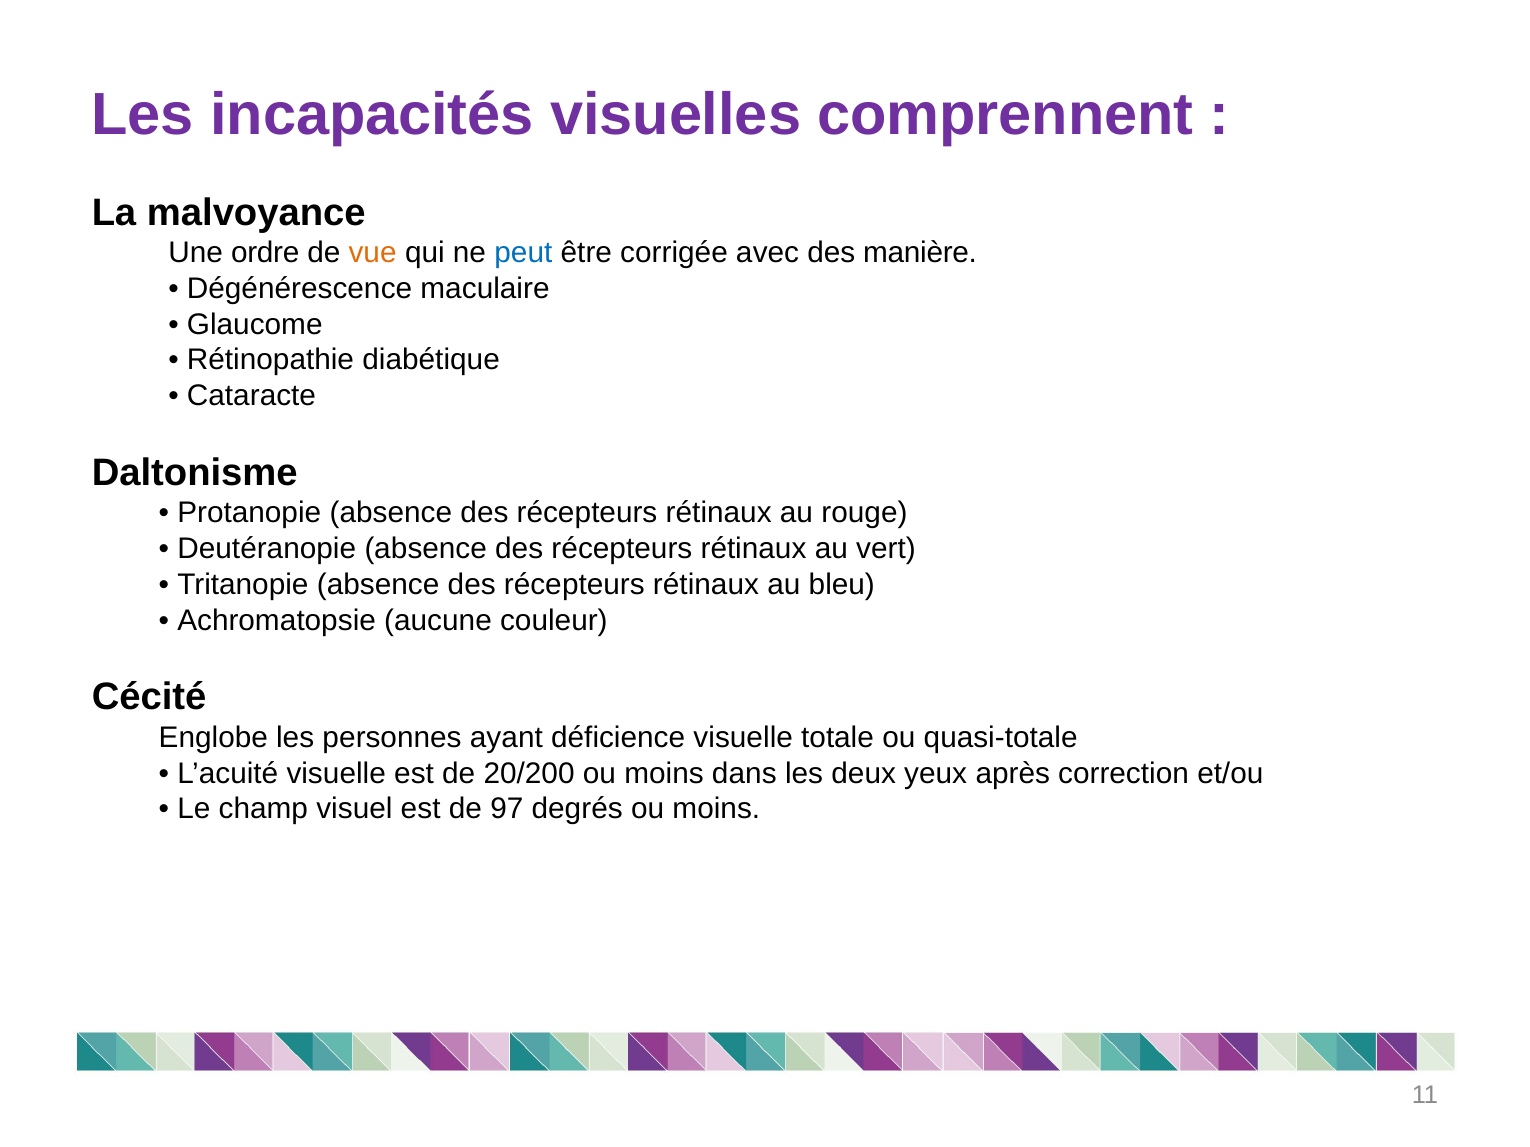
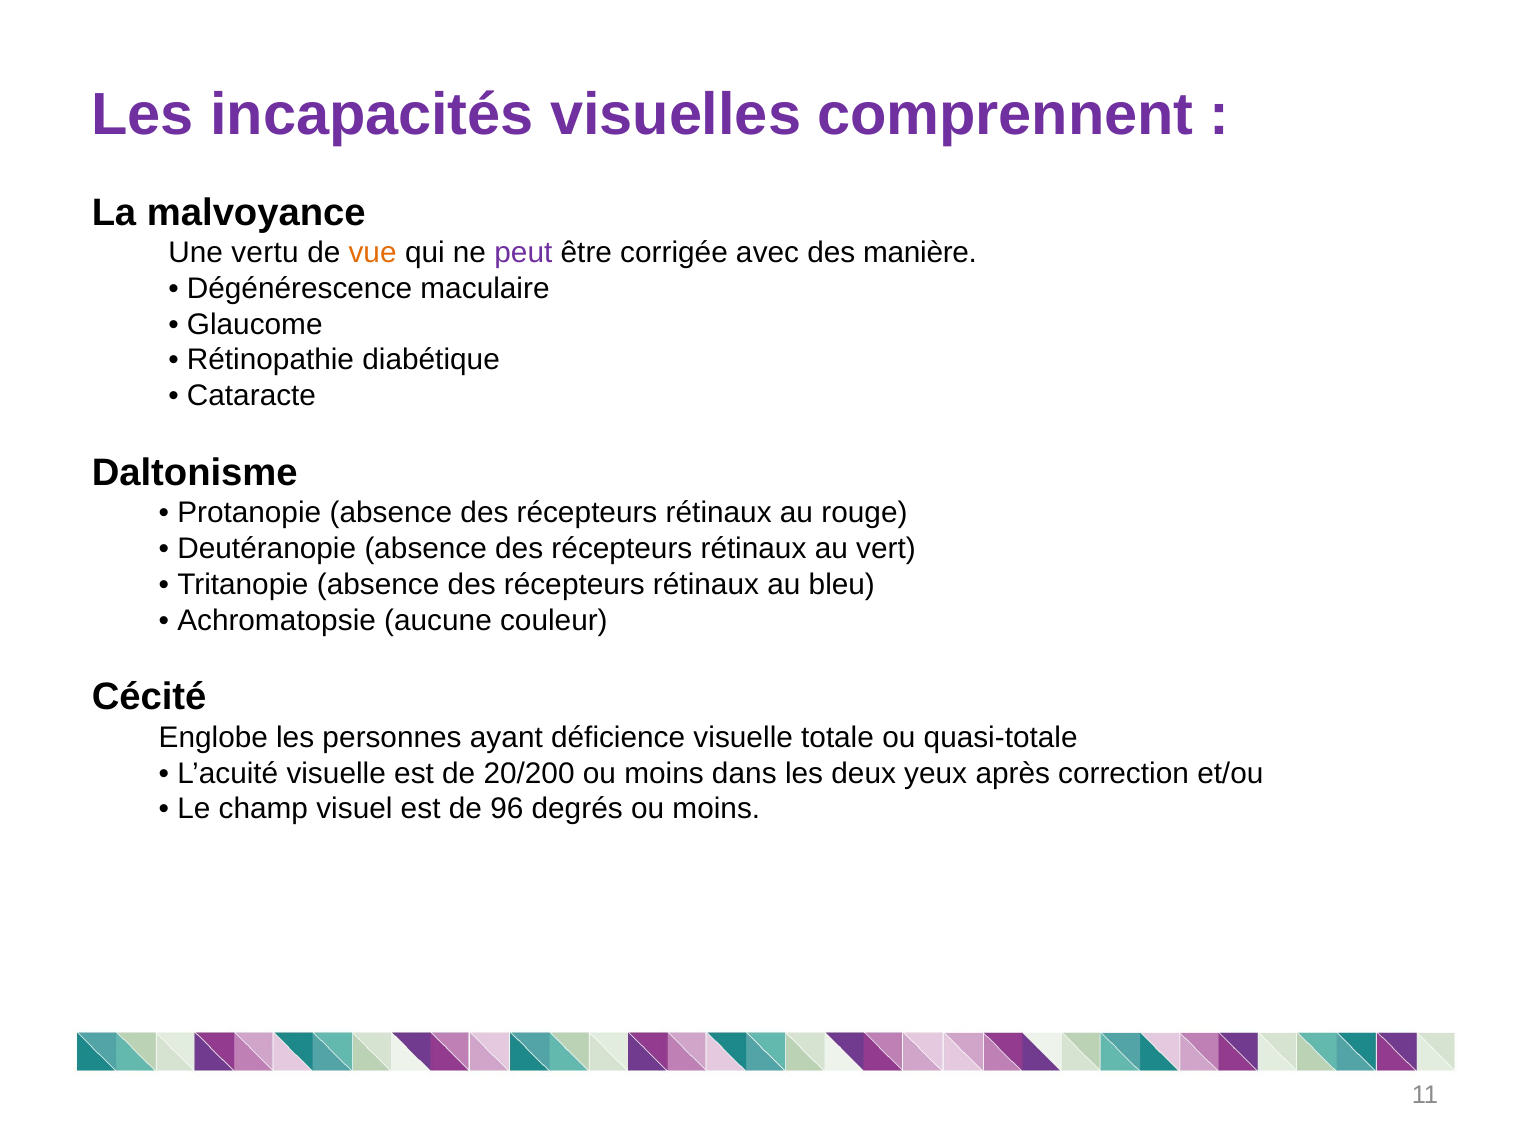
ordre: ordre -> vertu (265, 253)
peut colour: blue -> purple (523, 253)
97: 97 -> 96 (507, 809)
